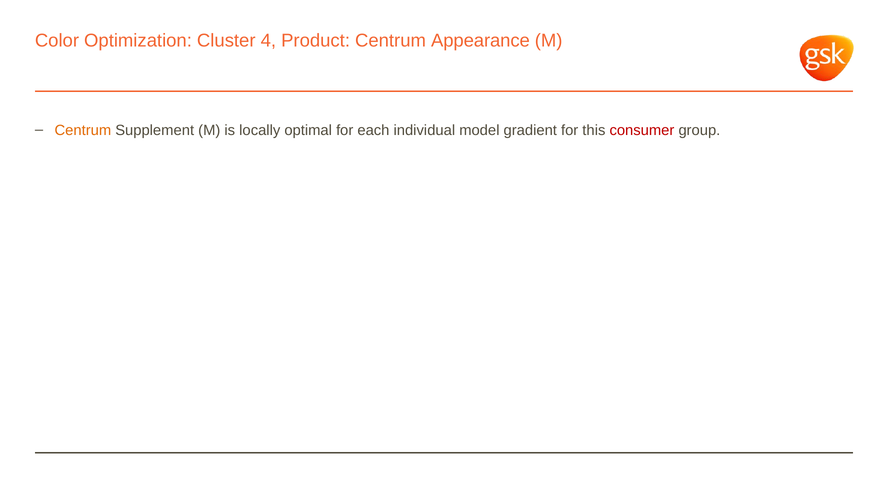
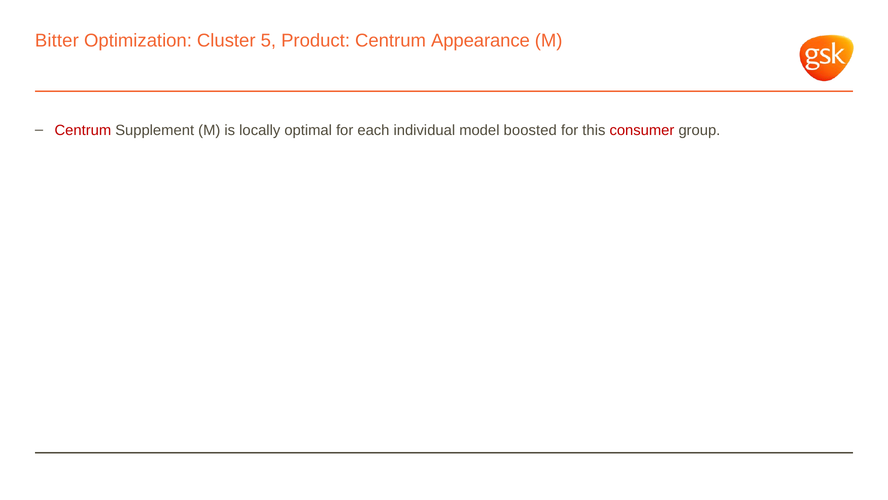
Color: Color -> Bitter (57, 40)
4: 4 -> 5 (268, 40)
Centrum colour: orange -> red (83, 130)
gradient: gradient -> boosted (530, 130)
